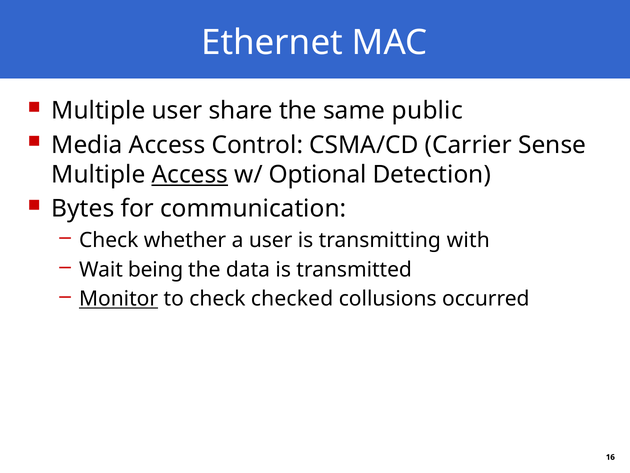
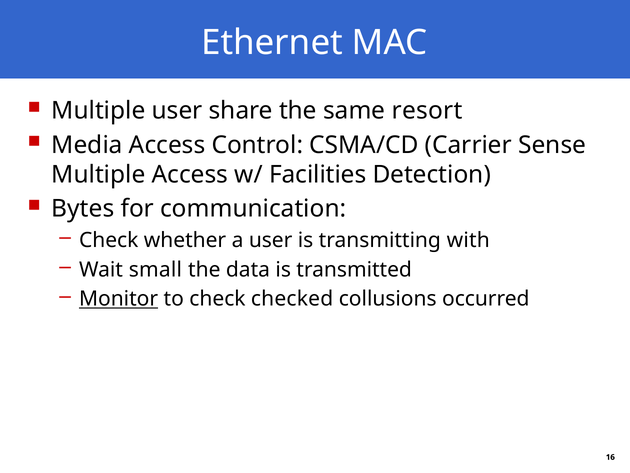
public: public -> resort (427, 111)
Access underline: present -> none (190, 174)
Optional: Optional -> Facilities (318, 174)
being: being -> small (155, 269)
